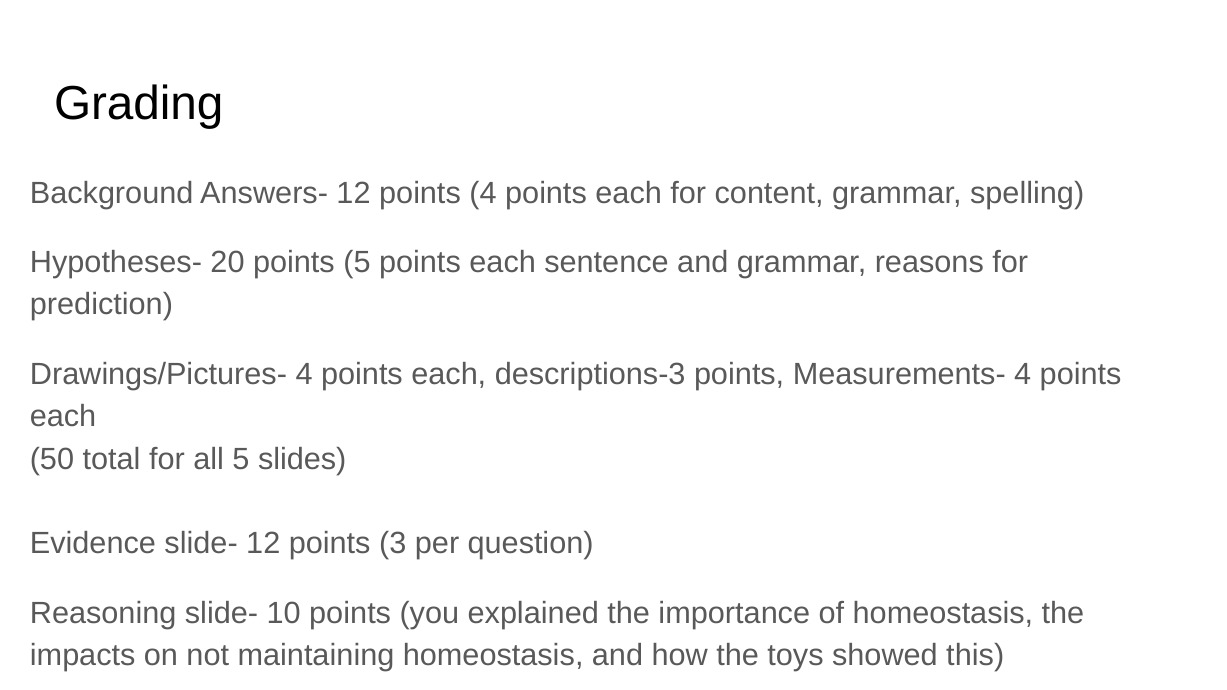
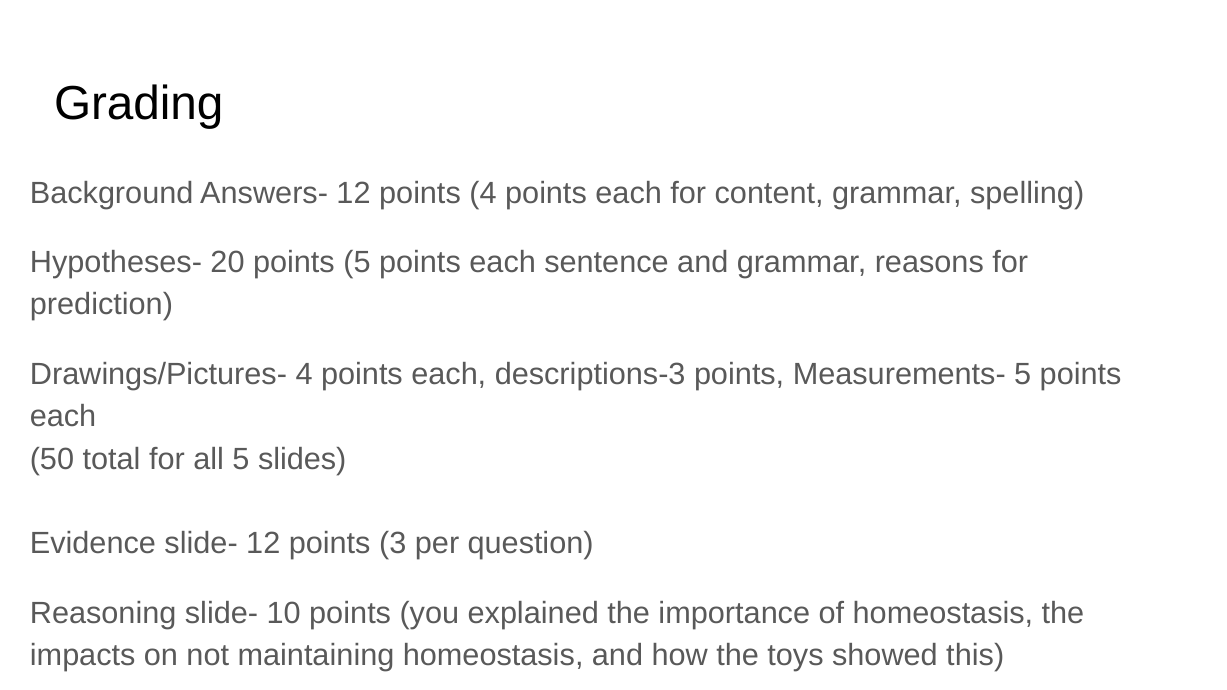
Measurements- 4: 4 -> 5 (1023, 374)
